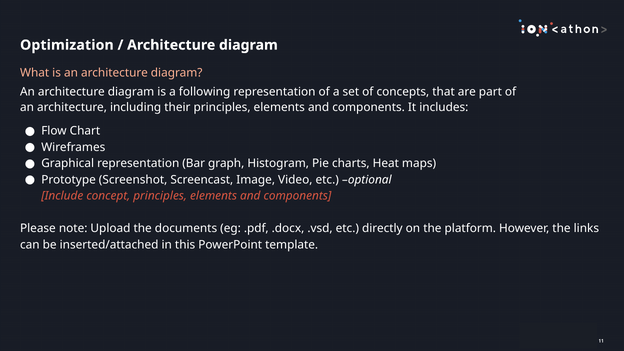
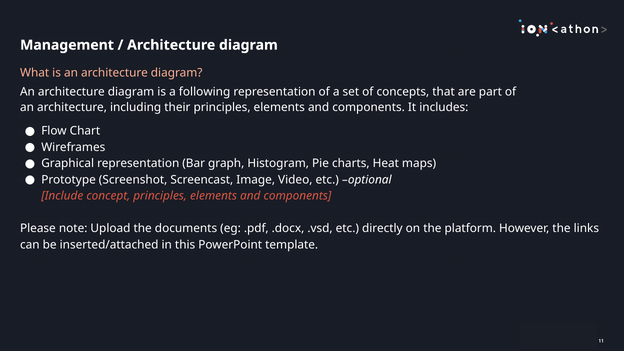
Optimization: Optimization -> Management (67, 45)
